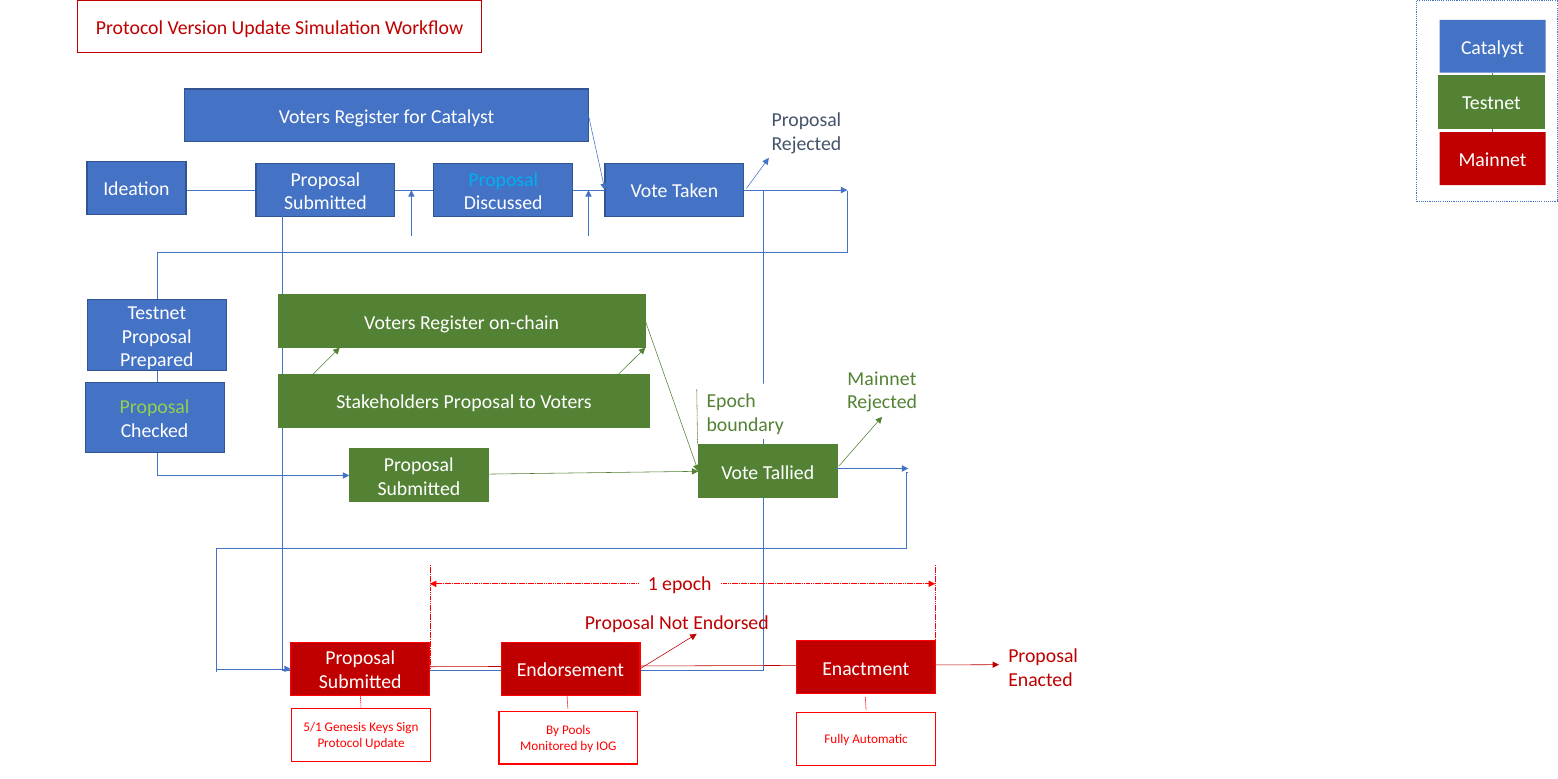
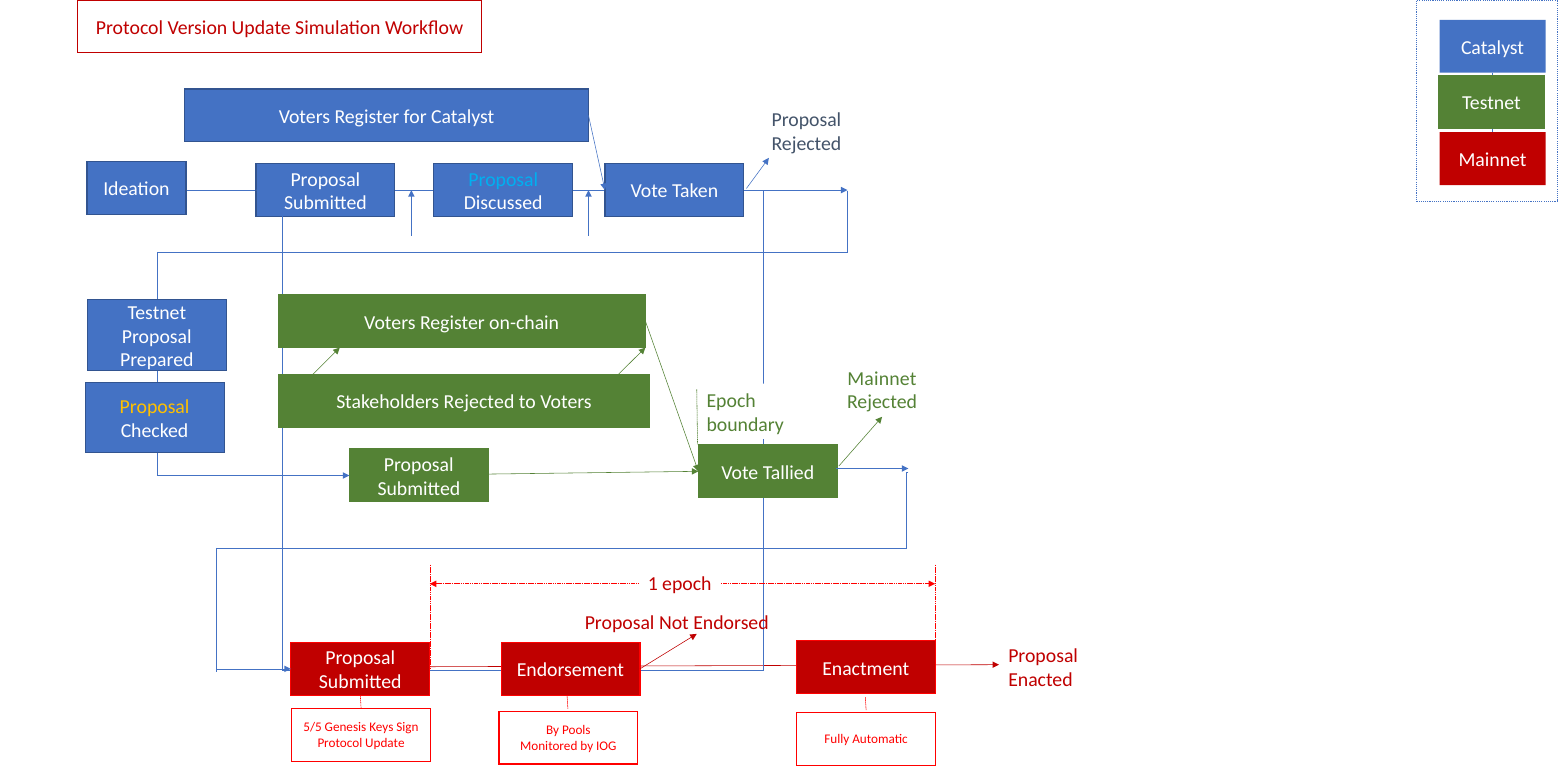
Stakeholders Proposal: Proposal -> Rejected (479, 402)
Proposal colour: light green -> yellow (155, 407)
5/1: 5/1 -> 5/5 (313, 728)
